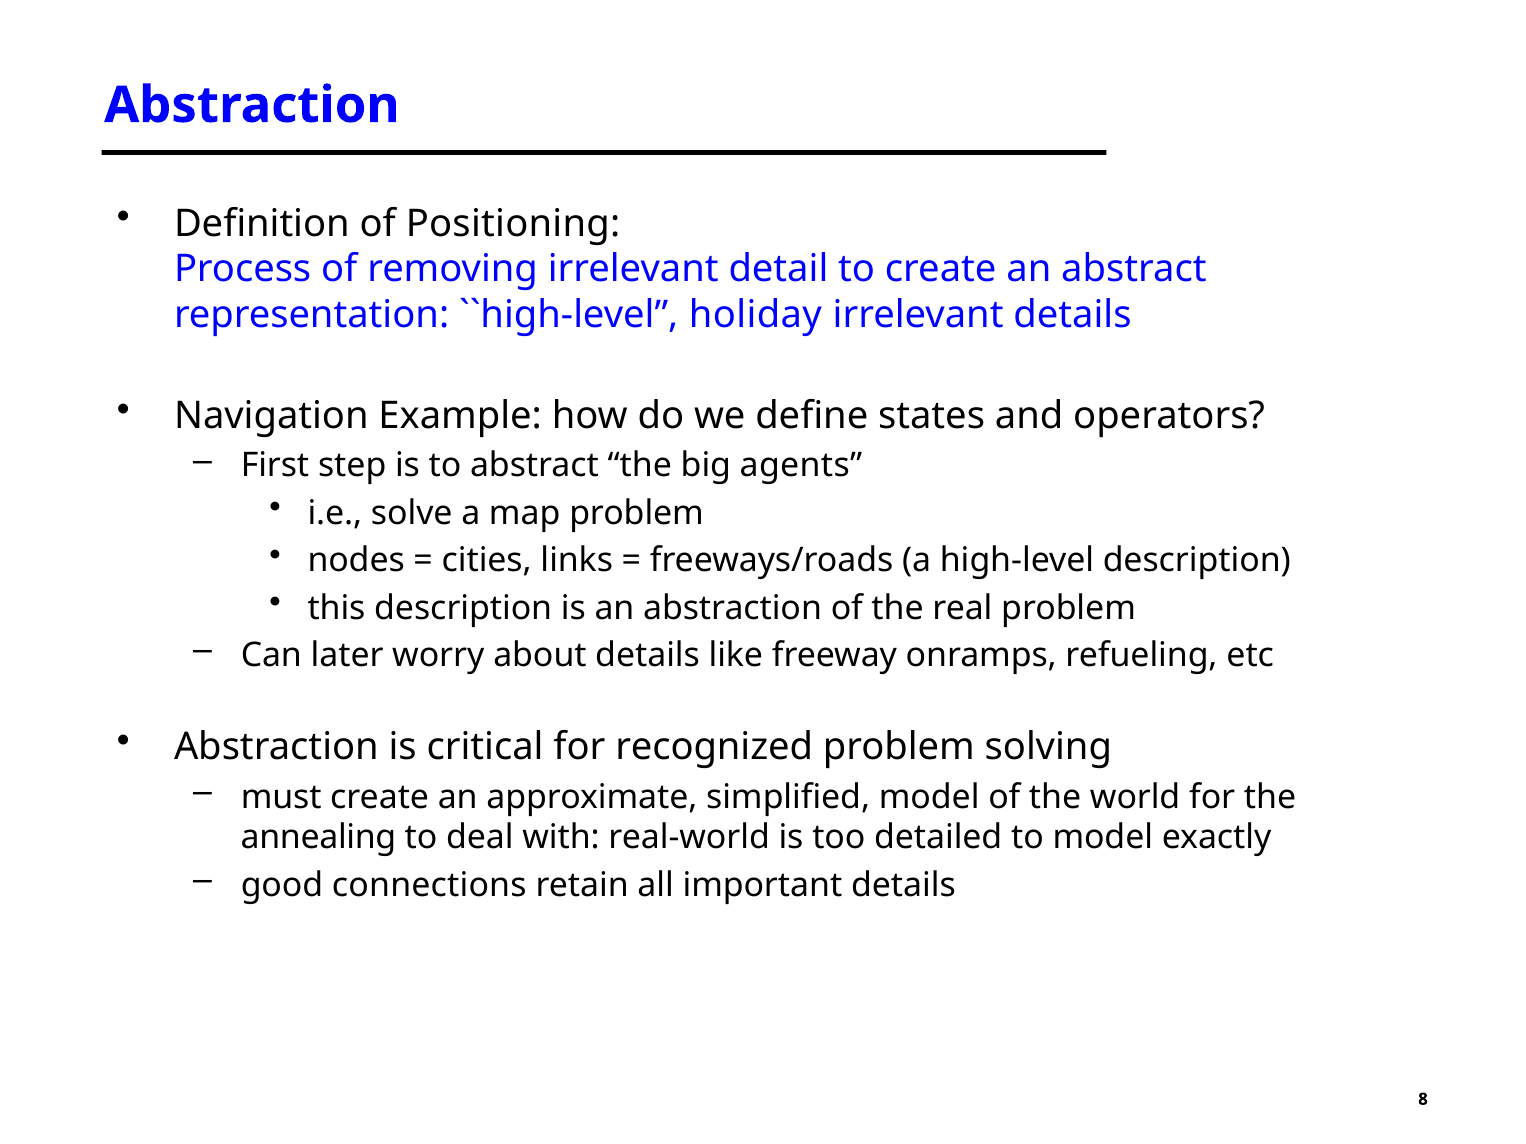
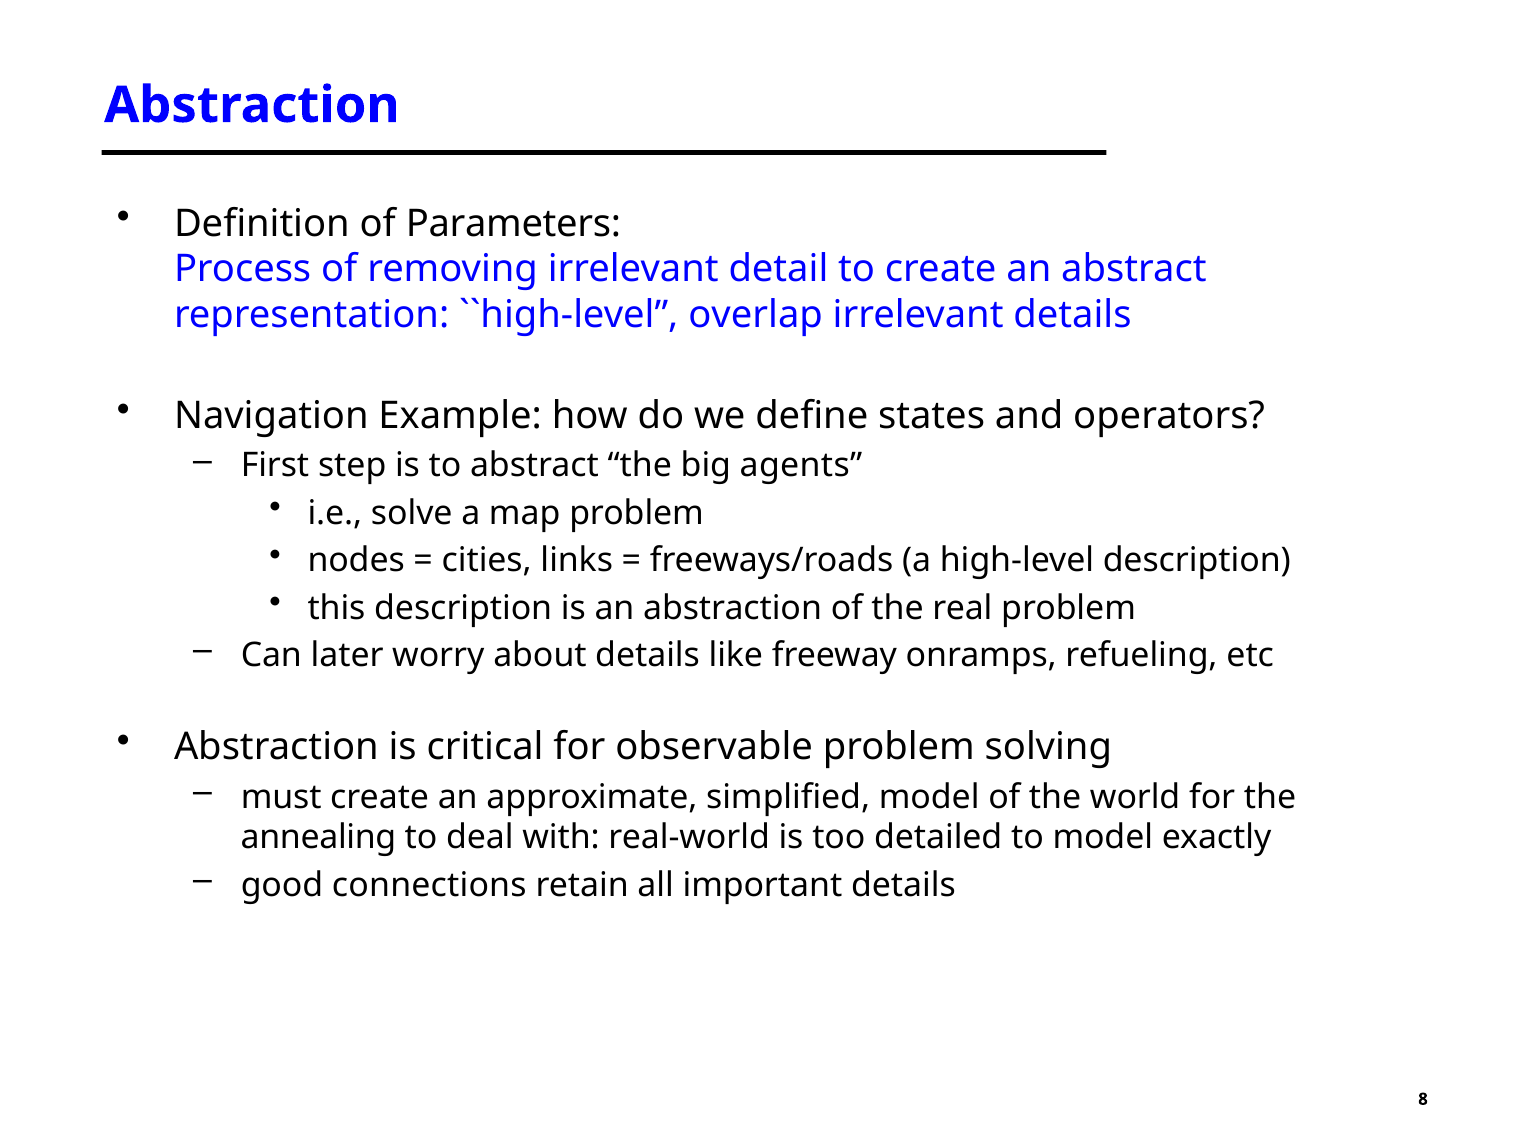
Positioning: Positioning -> Parameters (513, 224)
holiday: holiday -> overlap (756, 315)
recognized: recognized -> observable (714, 748)
